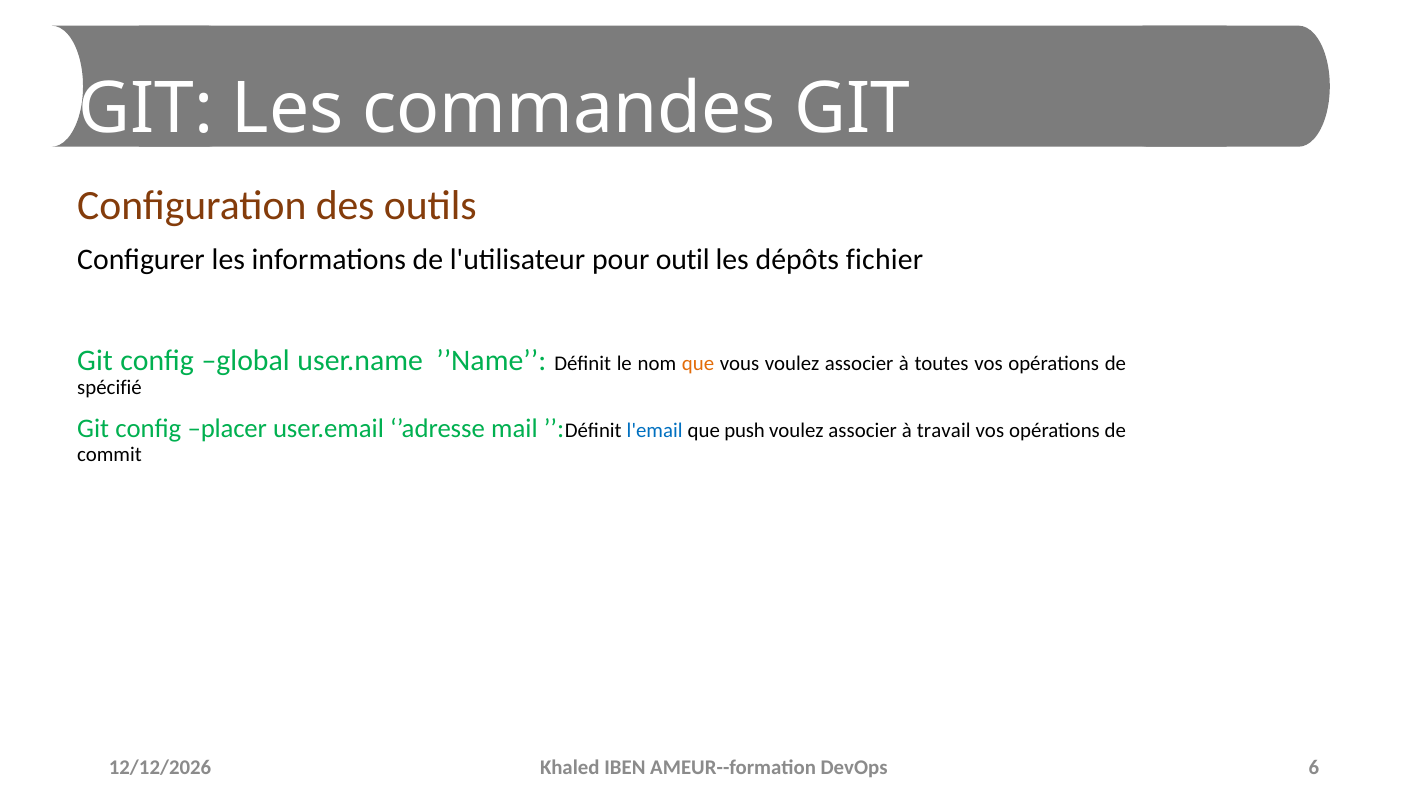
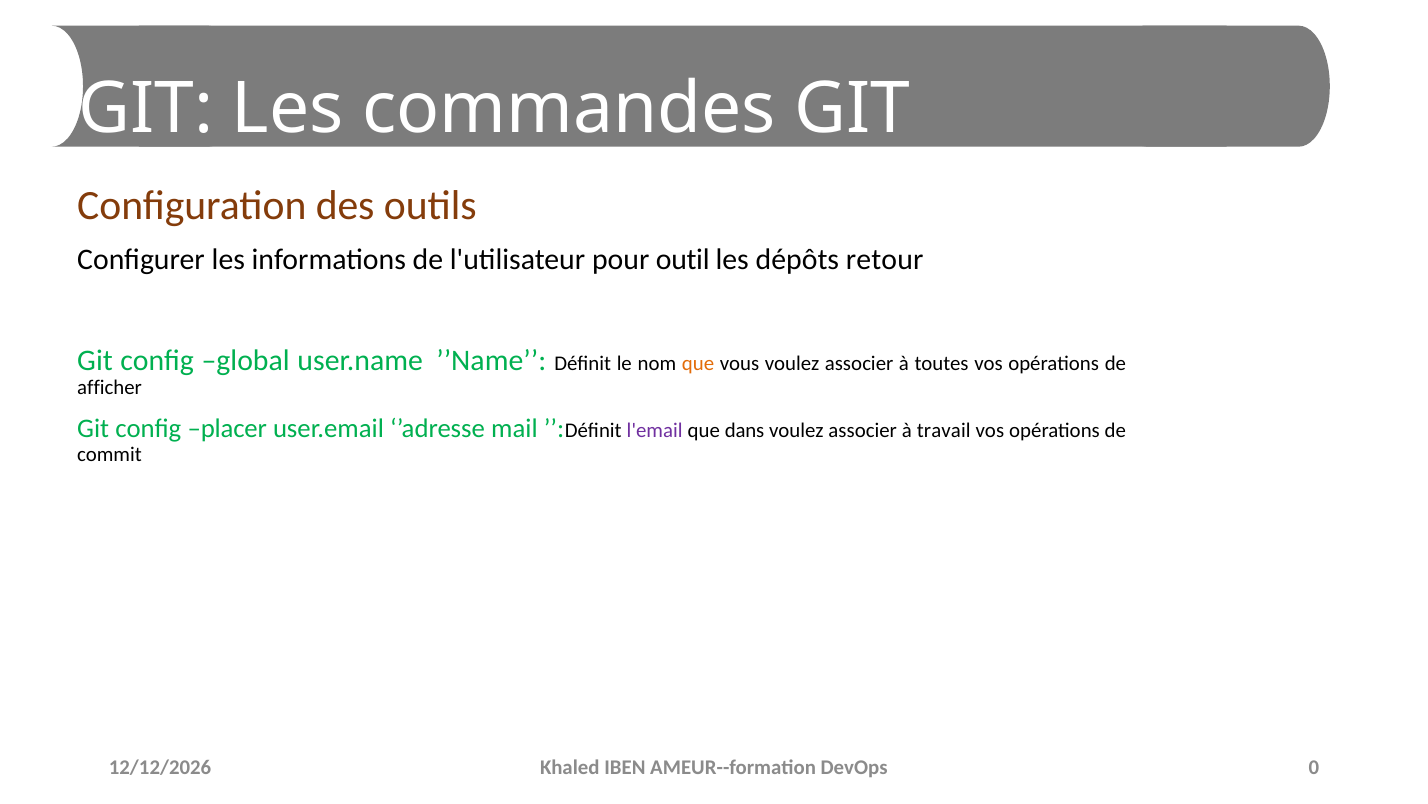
fichier: fichier -> retour (885, 260)
spécifié: spécifié -> afficher (110, 387)
l'email colour: blue -> purple (655, 430)
push: push -> dans (745, 430)
6: 6 -> 0 (1314, 767)
